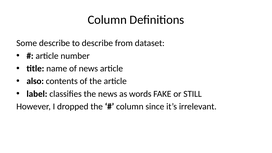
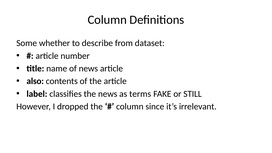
Some describe: describe -> whether (55, 43)
words: words -> terms (140, 94)
